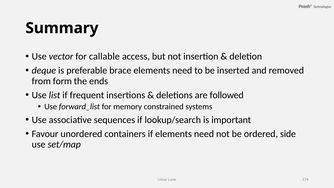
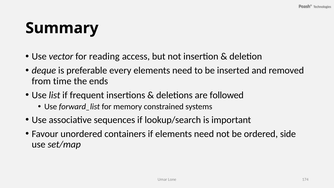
callable: callable -> reading (104, 56)
brace: brace -> every (120, 70)
form: form -> time (62, 81)
